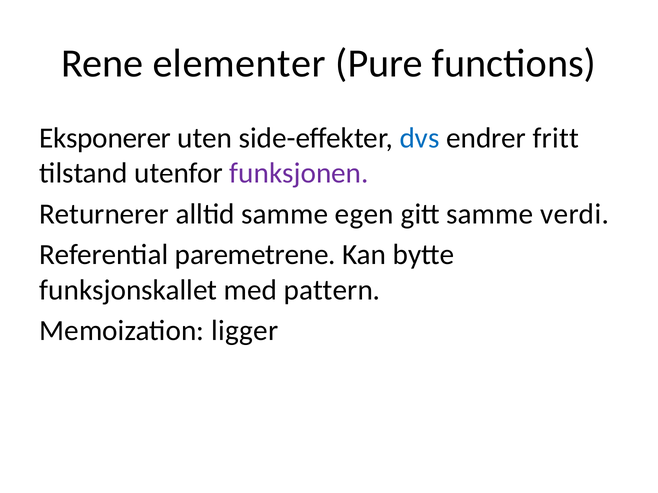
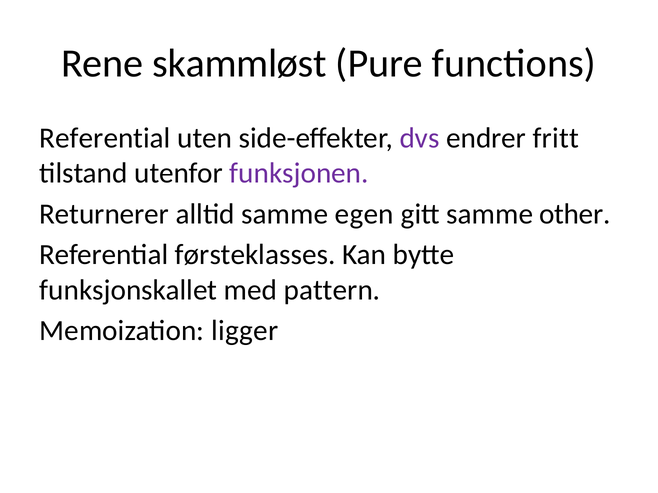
elementer: elementer -> skammløst (239, 64)
Eksponerer: Eksponerer -> Referential (105, 138)
dvs colour: blue -> purple (420, 138)
verdi: verdi -> other (575, 214)
paremetrene: paremetrene -> førsteklasses (255, 255)
